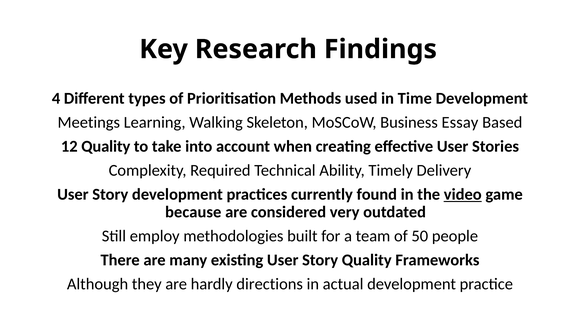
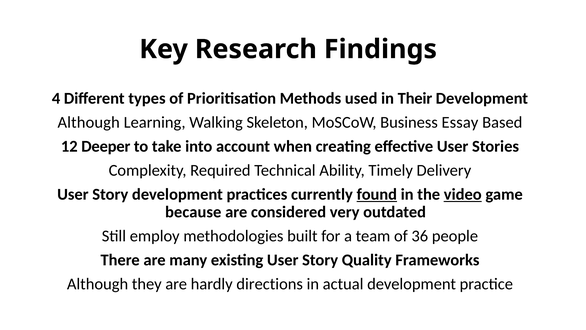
Time: Time -> Their (415, 98)
Meetings: Meetings -> Although (89, 122)
12 Quality: Quality -> Deeper (106, 146)
found underline: none -> present (377, 194)
50: 50 -> 36 (420, 236)
